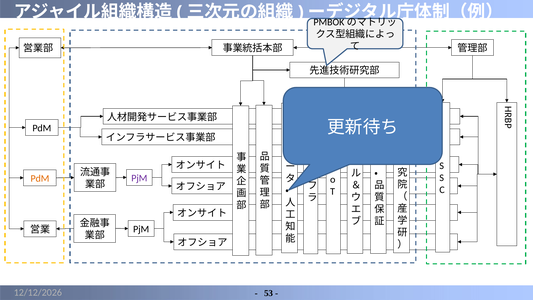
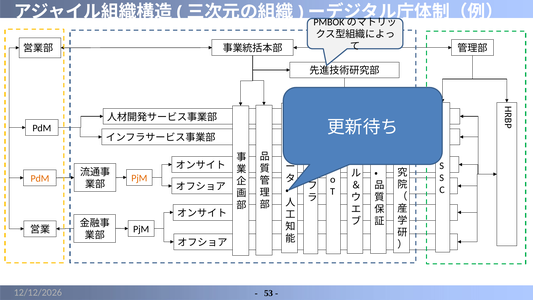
PjM colour: purple -> orange (139, 178)
